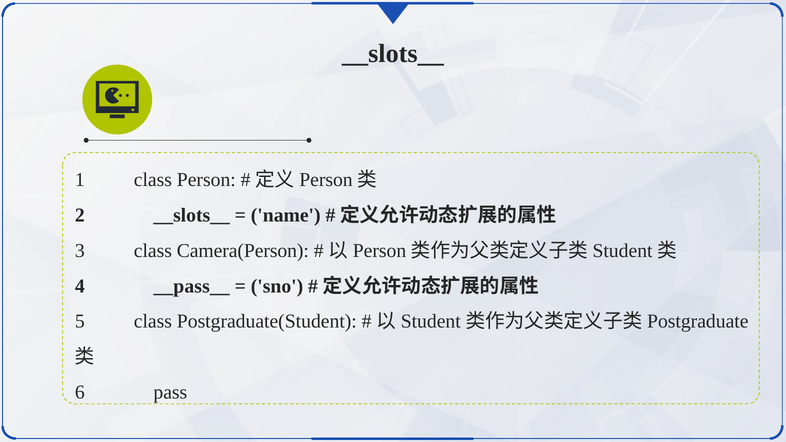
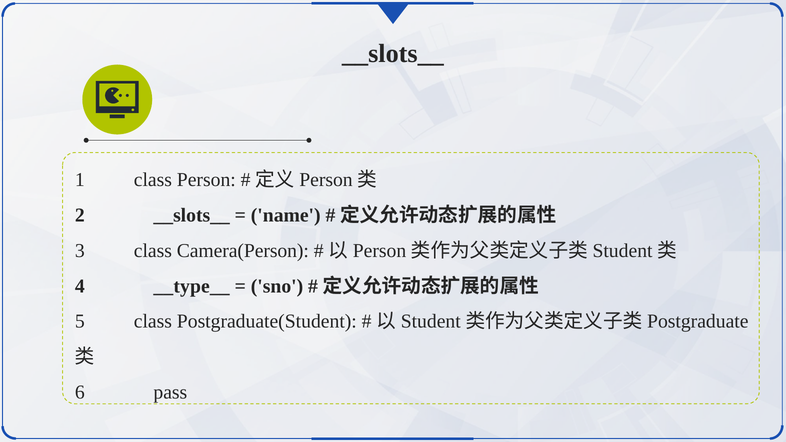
__pass__: __pass__ -> __type__ (192, 286)
